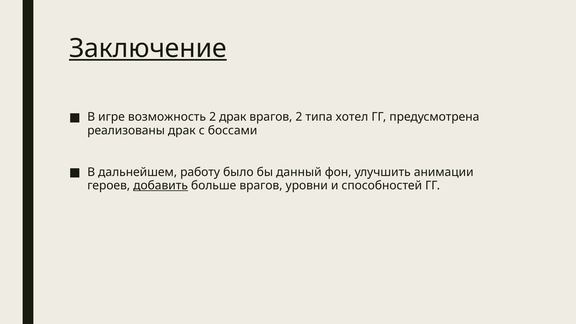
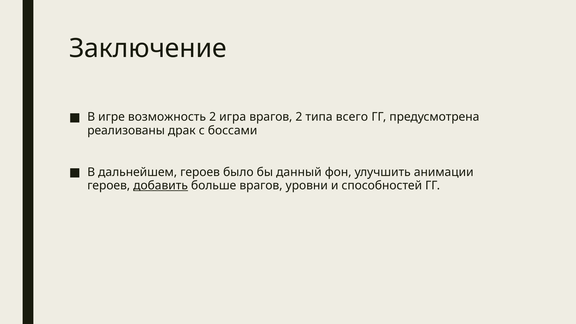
Заключение underline: present -> none (148, 48)
2 драк: драк -> игра (233, 117)
хотел: хотел -> всего (352, 117)
дальнейшем работу: работу -> героев (200, 172)
